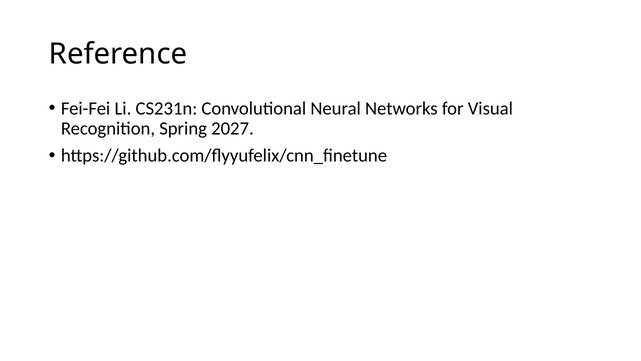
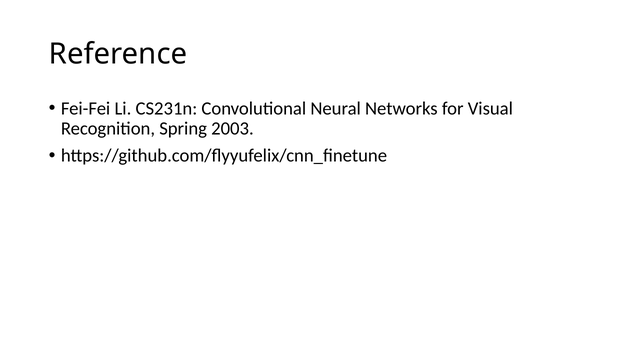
2027: 2027 -> 2003 (232, 129)
